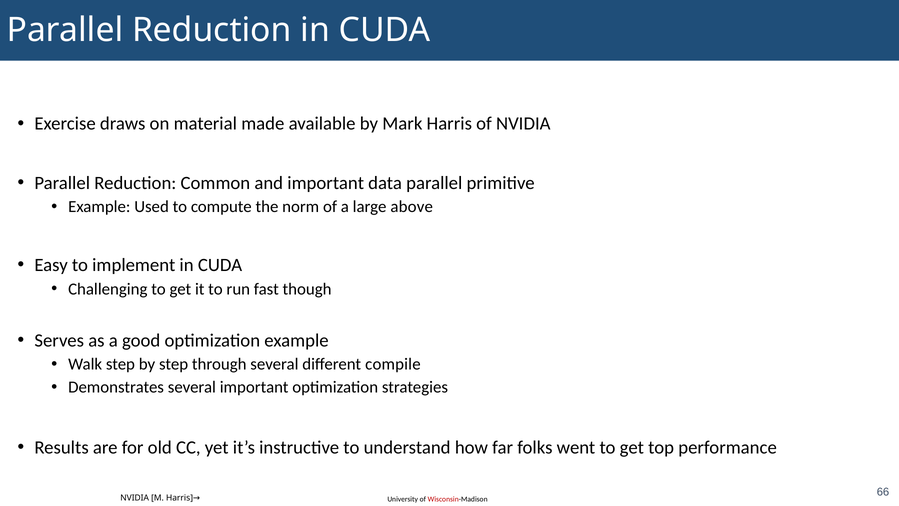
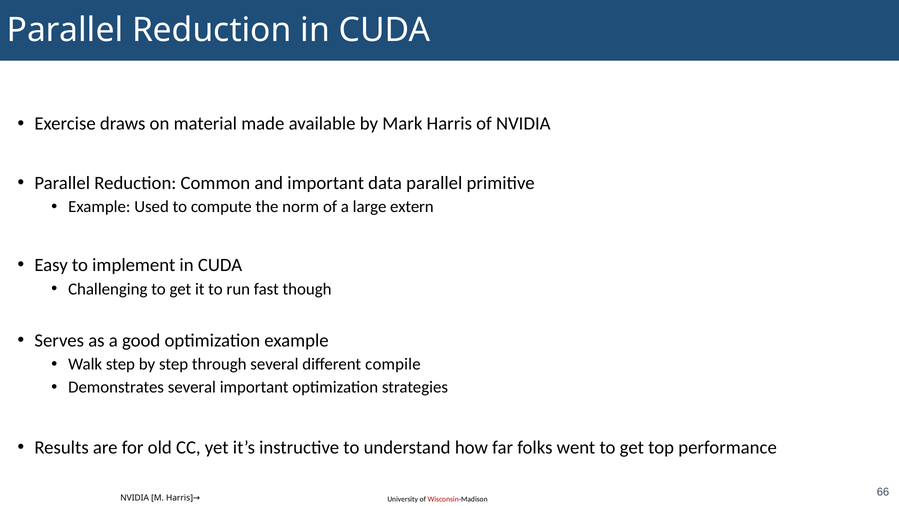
above: above -> extern (412, 207)
